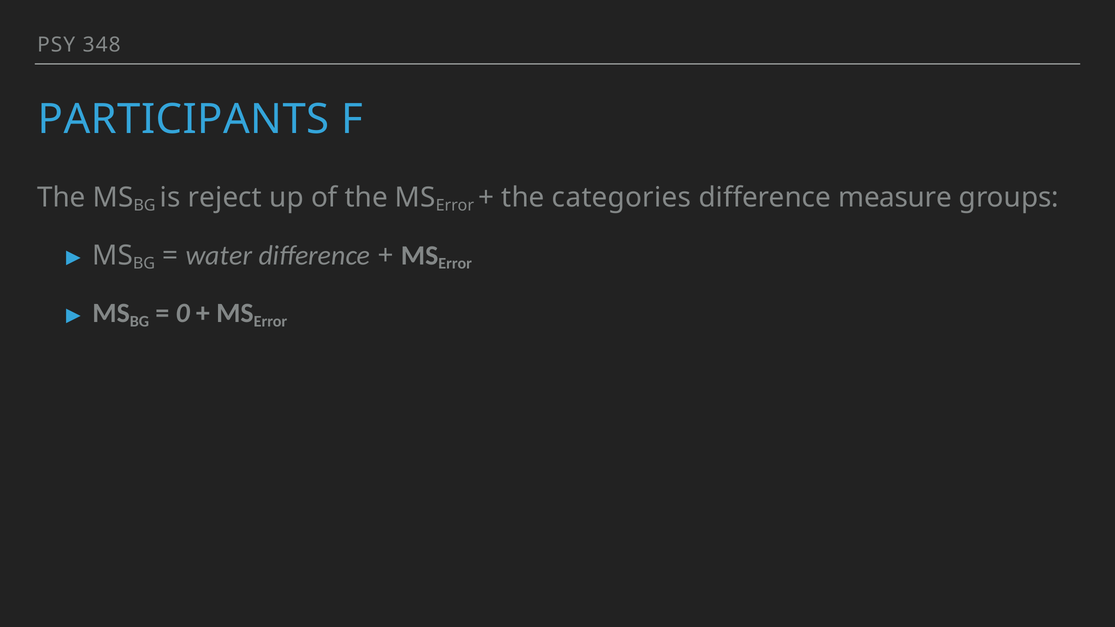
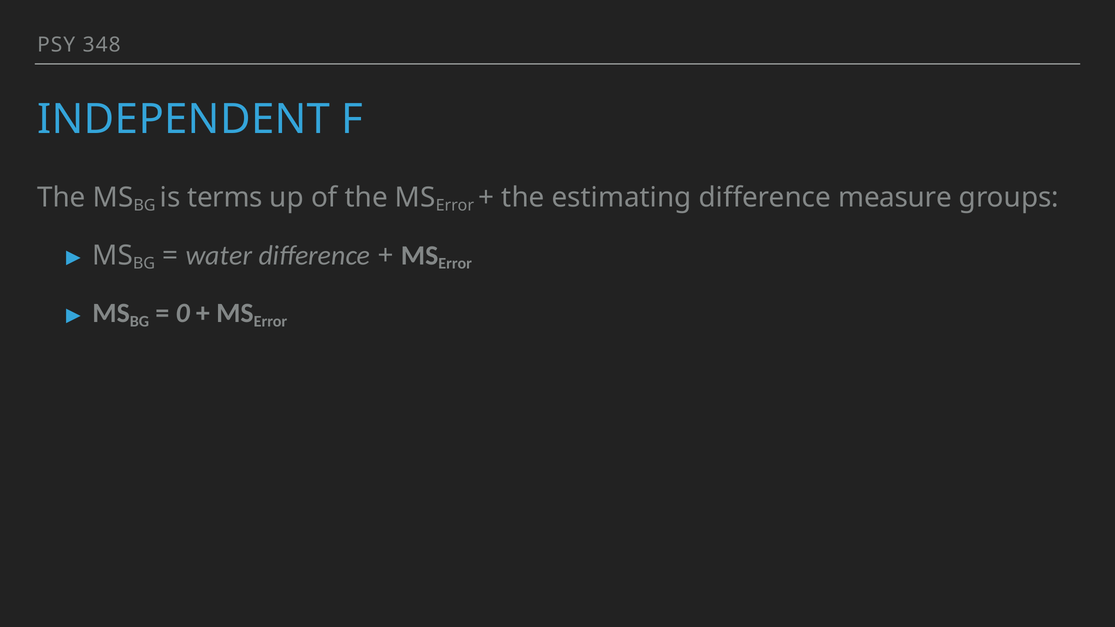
PARTICIPANTS: PARTICIPANTS -> INDEPENDENT (184, 119)
reject: reject -> terms (225, 198)
categories: categories -> estimating (622, 198)
